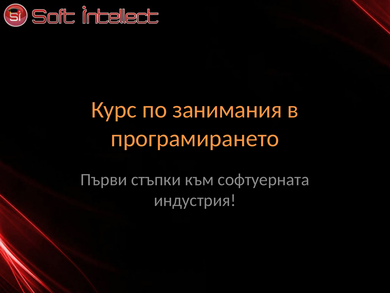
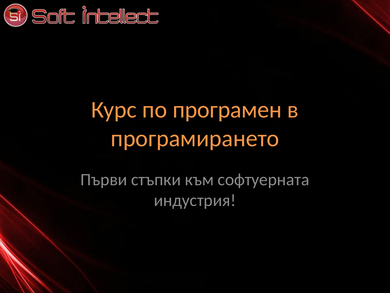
занимания: занимания -> програмен (227, 110)
